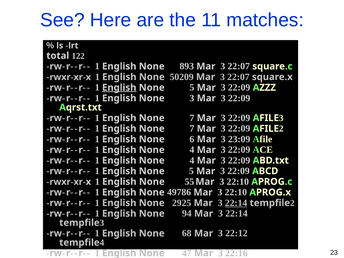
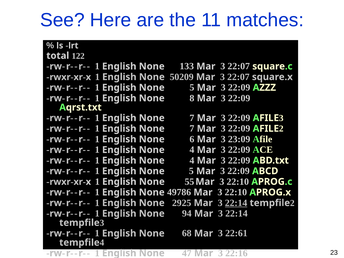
893: 893 -> 133 (187, 66)
English underline: present -> none (119, 88)
None 3: 3 -> 8 (192, 98)
22:12: 22:12 -> 22:61 (236, 233)
